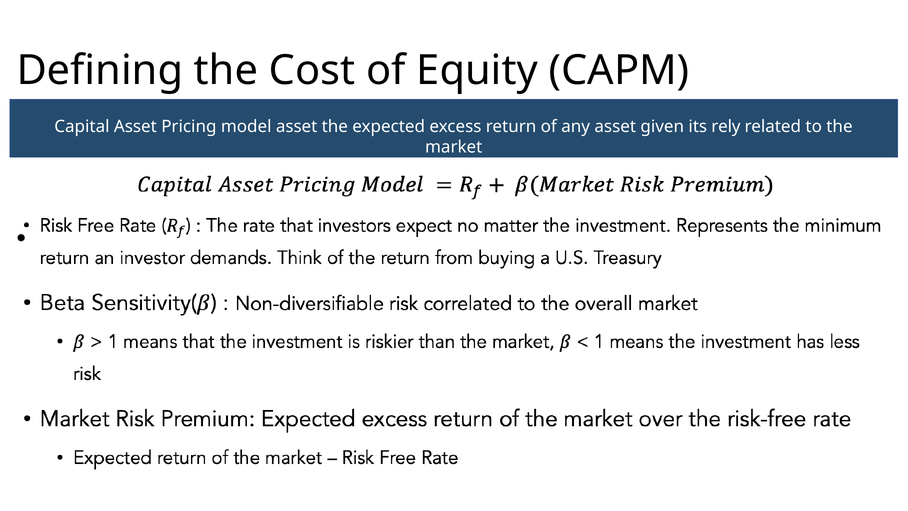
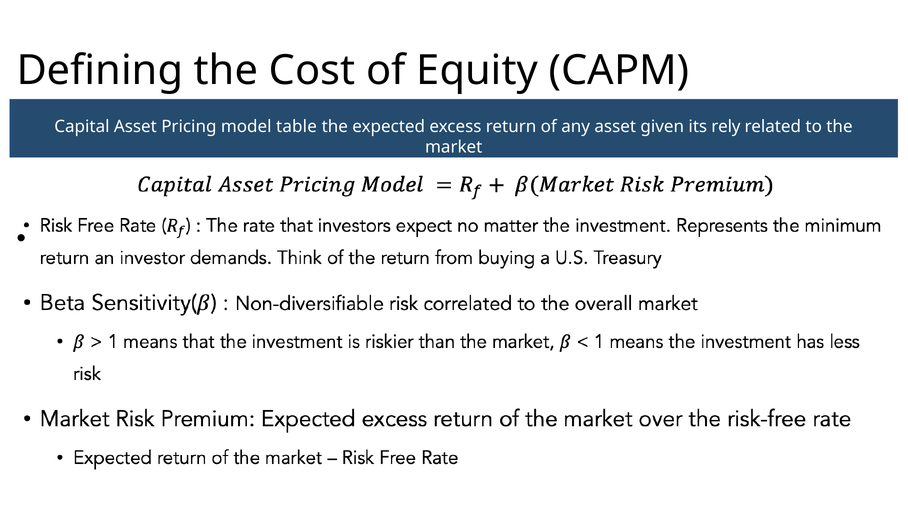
model asset: asset -> table (296, 127)
